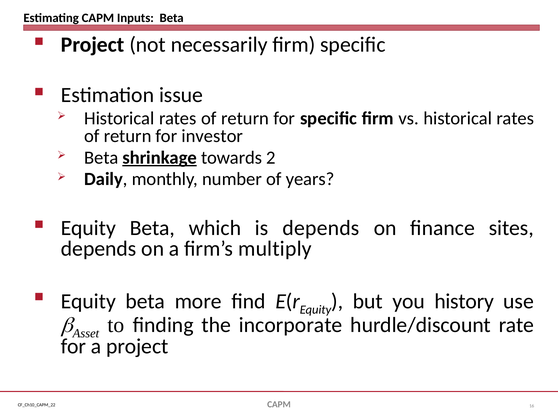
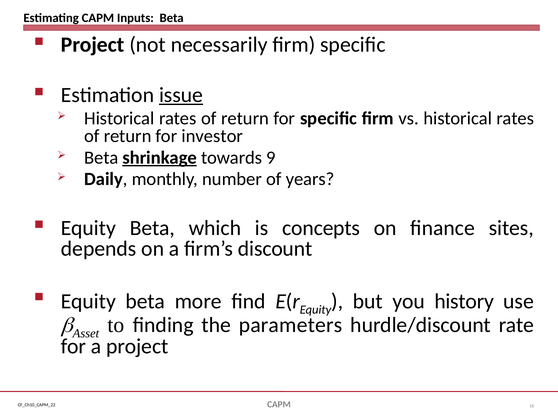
issue underline: none -> present (181, 95)
2: 2 -> 9 (271, 158)
is depends: depends -> concepts (321, 228)
multiply: multiply -> discount (275, 249)
incorporate: incorporate -> parameters (291, 325)
